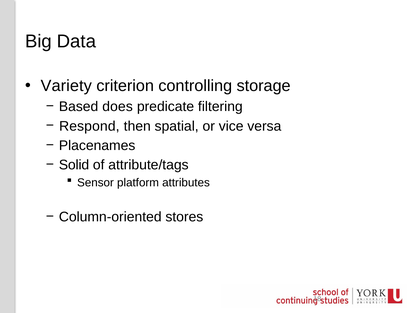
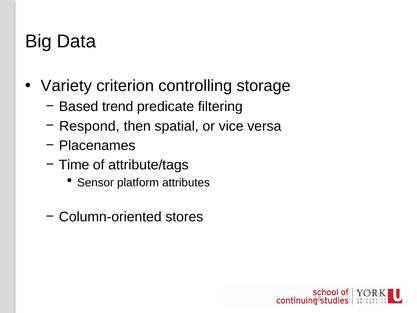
does: does -> trend (118, 107)
Solid: Solid -> Time (74, 165)
